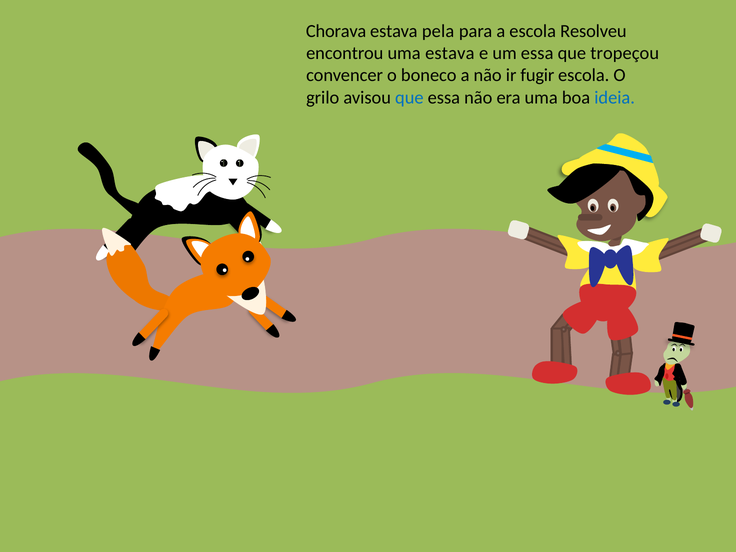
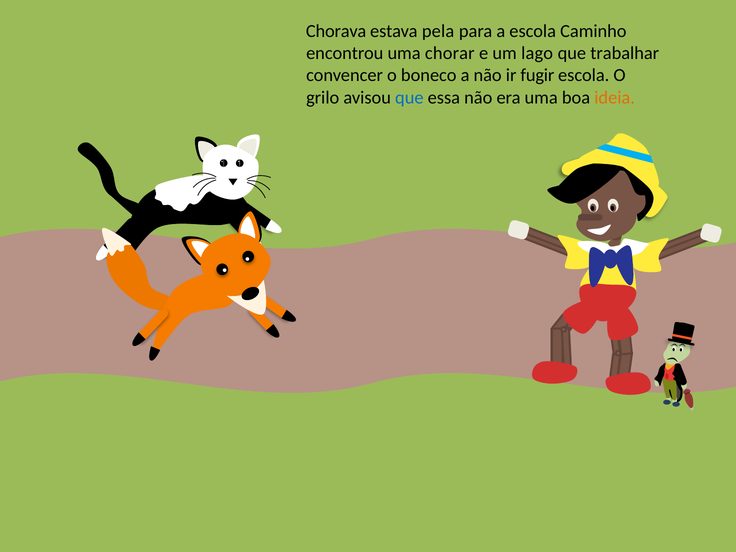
Resolveu: Resolveu -> Caminho (593, 31)
uma estava: estava -> chorar (450, 53)
um essa: essa -> lago (537, 53)
tropeçou: tropeçou -> trabalhar (625, 53)
ideia colour: blue -> orange (615, 97)
